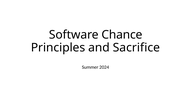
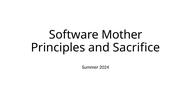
Chance: Chance -> Mother (122, 35)
